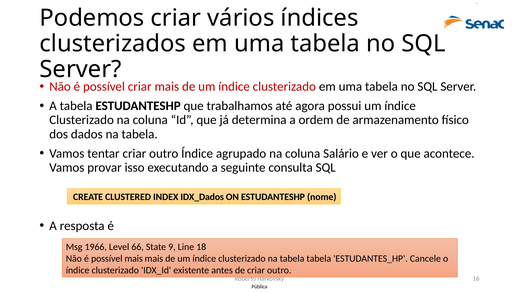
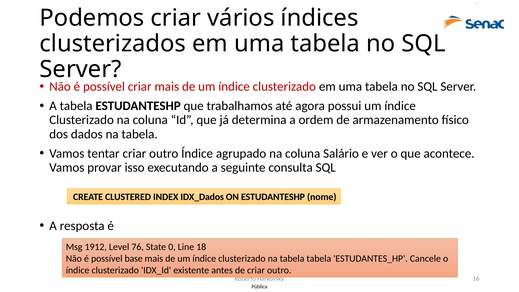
1966: 1966 -> 1912 (96, 247)
66: 66 -> 76 (138, 247)
9: 9 -> 0 (172, 247)
possível mais: mais -> base (134, 258)
